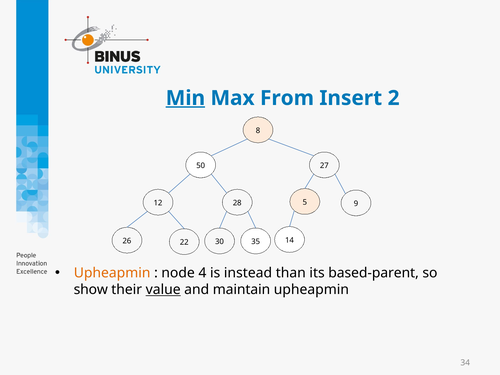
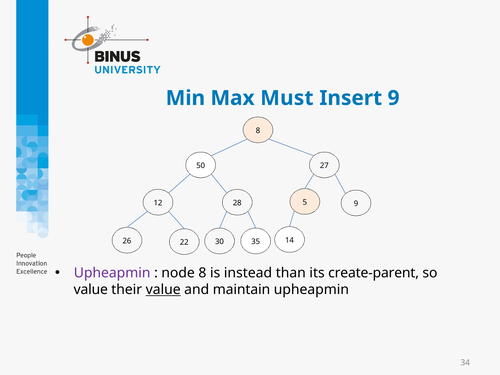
Min underline: present -> none (185, 98)
From: From -> Must (287, 98)
Insert 2: 2 -> 9 (394, 98)
Upheapmin colour: orange -> purple (112, 273)
node 4: 4 -> 8 (202, 273)
based-parent: based-parent -> create-parent (374, 273)
show: show -> value (91, 290)
